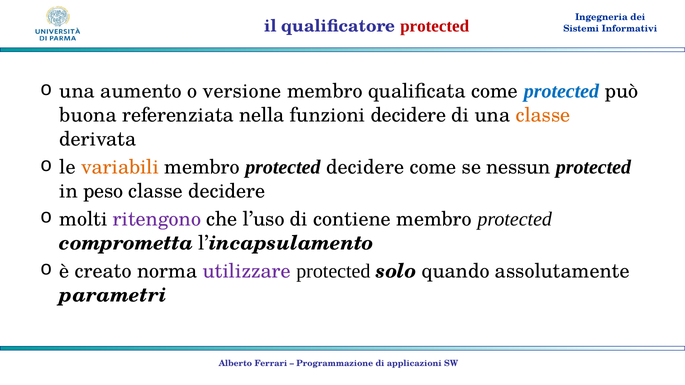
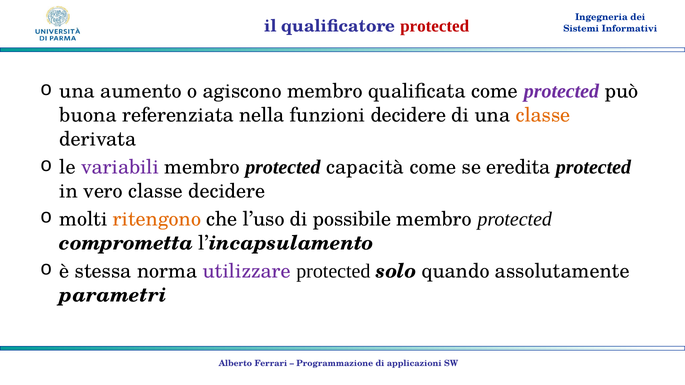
versione: versione -> agiscono (242, 91)
protected colour: blue -> purple (561, 91)
variabili colour: orange -> purple (120, 167)
protected decidere: decidere -> capacità (365, 167)
nessun: nessun -> eredita (518, 167)
peso: peso -> vero (103, 191)
ritengono colour: purple -> orange (157, 219)
contiene: contiene -> possibile (352, 219)
creato: creato -> stessa (103, 271)
